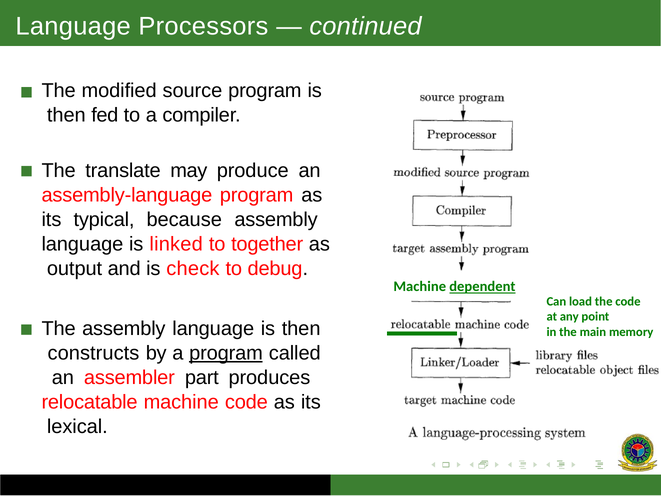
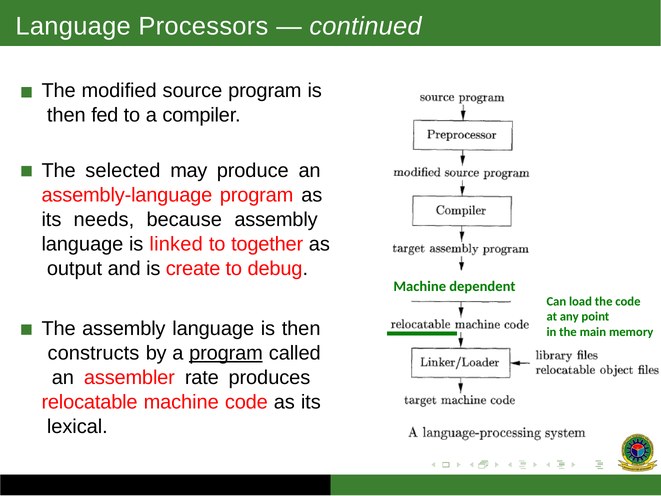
translate: translate -> selected (123, 171)
typical: typical -> needs (104, 220)
check: check -> create (193, 269)
dependent underline: present -> none (482, 287)
part: part -> rate (202, 378)
